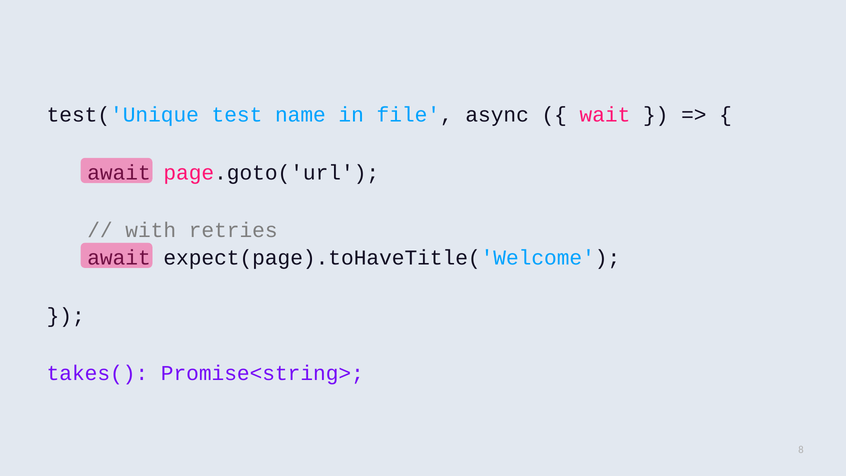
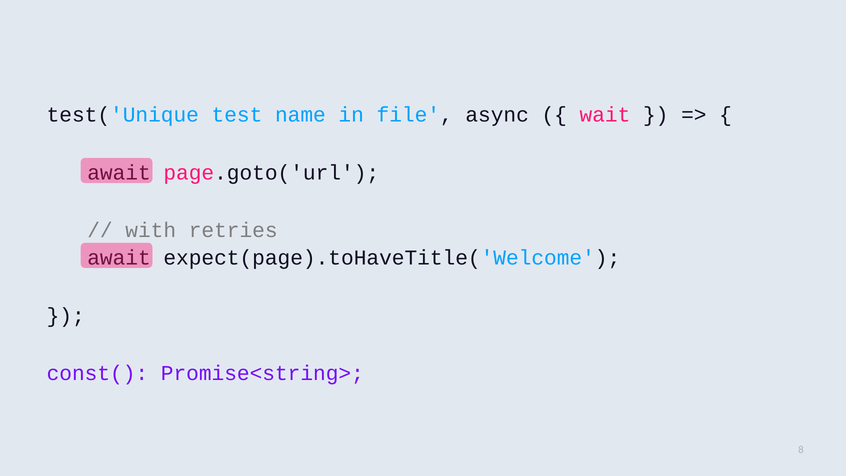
takes(: takes( -> const( (97, 373)
